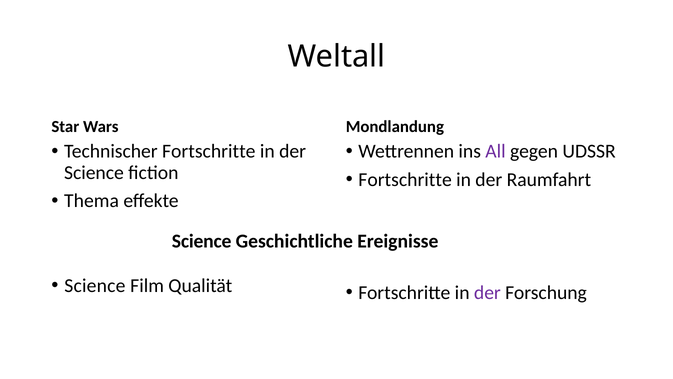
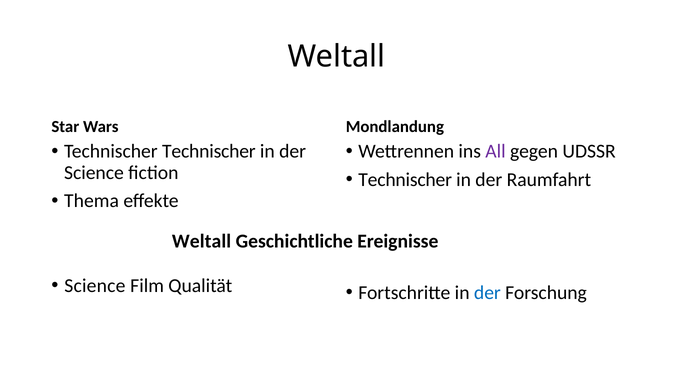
Technischer Fortschritte: Fortschritte -> Technischer (209, 151)
Fortschritte: Fortschritte -> Technischer (405, 180)
Science: Science -> Weltall (202, 241)
der colour: purple -> blue (487, 292)
